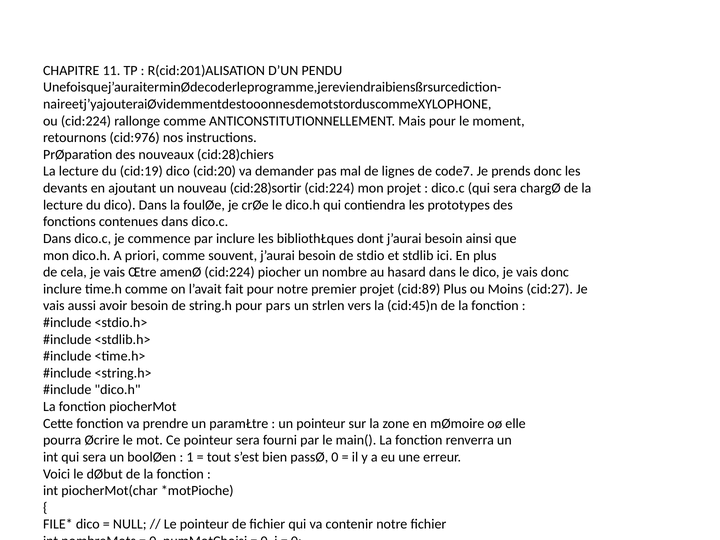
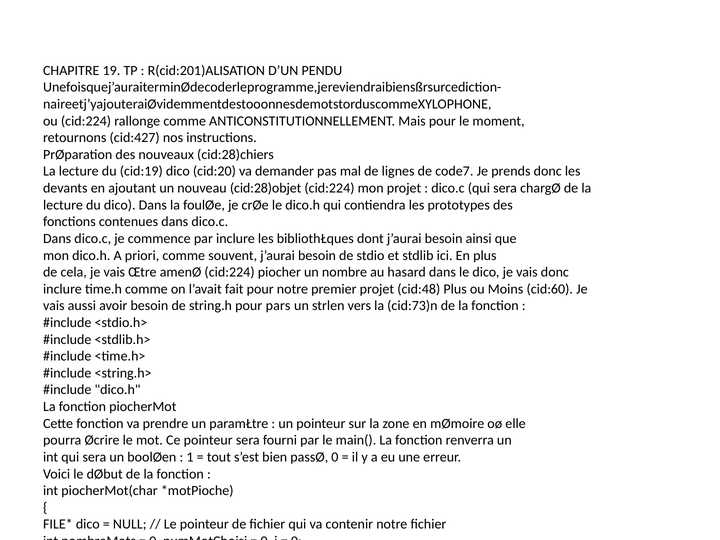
11: 11 -> 19 (111, 70)
cid:976: cid:976 -> cid:427 (135, 138)
cid:28)sortir: cid:28)sortir -> cid:28)objet (266, 188)
cid:89: cid:89 -> cid:48 (419, 289)
cid:27: cid:27 -> cid:60 (550, 289)
cid:45)n: cid:45)n -> cid:73)n (412, 306)
